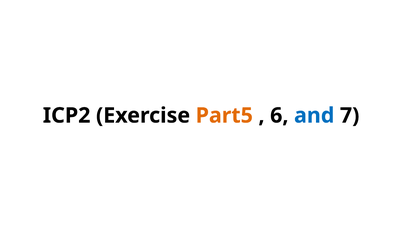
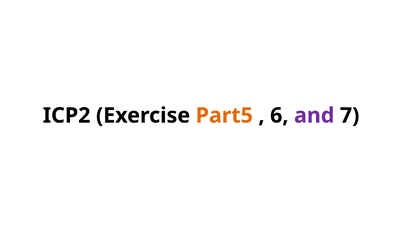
and colour: blue -> purple (314, 115)
